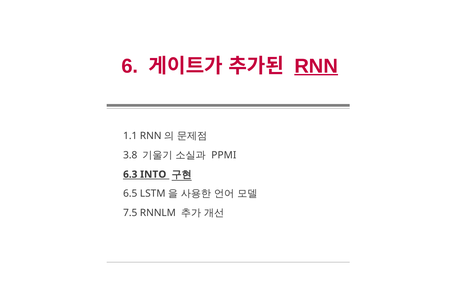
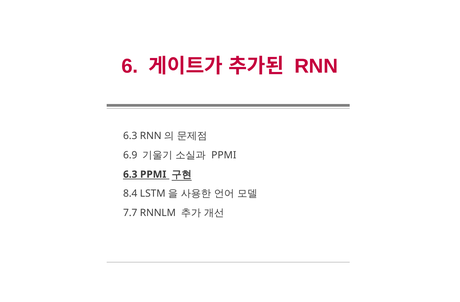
RNN underline: present -> none (316, 66)
1.1: 1.1 -> 6.3 (130, 136)
3.8: 3.8 -> 6.9 (130, 155)
6.3 INTO: INTO -> PPMI (153, 174)
6.5: 6.5 -> 8.4 (130, 194)
7.5: 7.5 -> 7.7 (130, 213)
